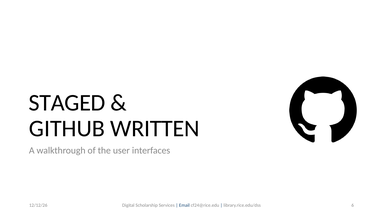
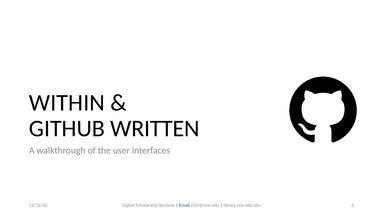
STAGED: STAGED -> WITHIN (67, 103)
